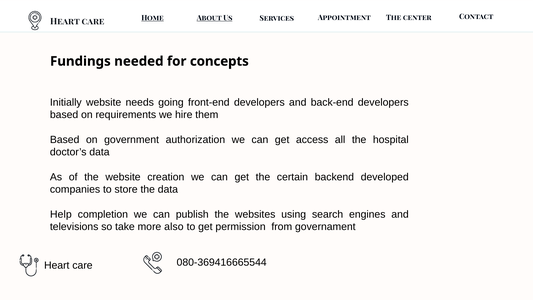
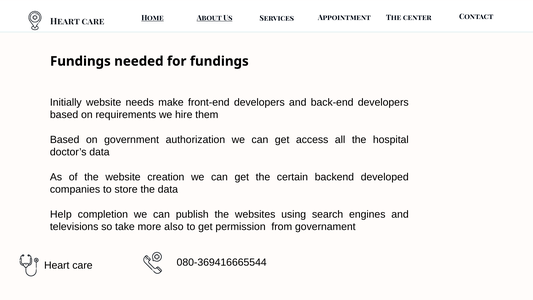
for concepts: concepts -> fundings (219, 61)
going: going -> make (171, 102)
